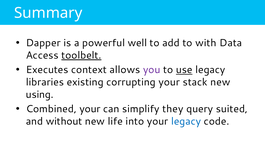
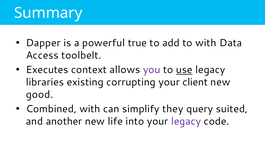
well: well -> true (137, 43)
toolbelt underline: present -> none (81, 55)
stack: stack -> client (195, 82)
using: using -> good (40, 95)
Combined your: your -> with (90, 109)
without: without -> another (64, 121)
legacy colour: blue -> purple (186, 121)
